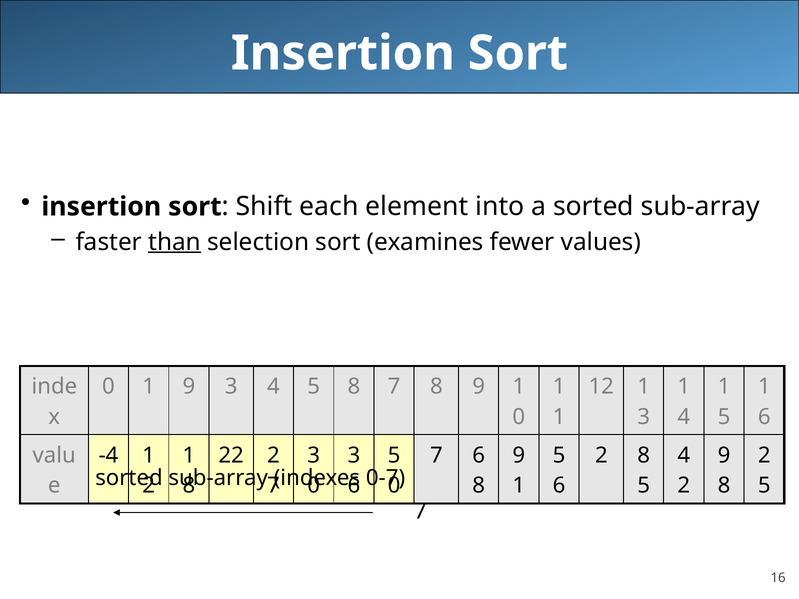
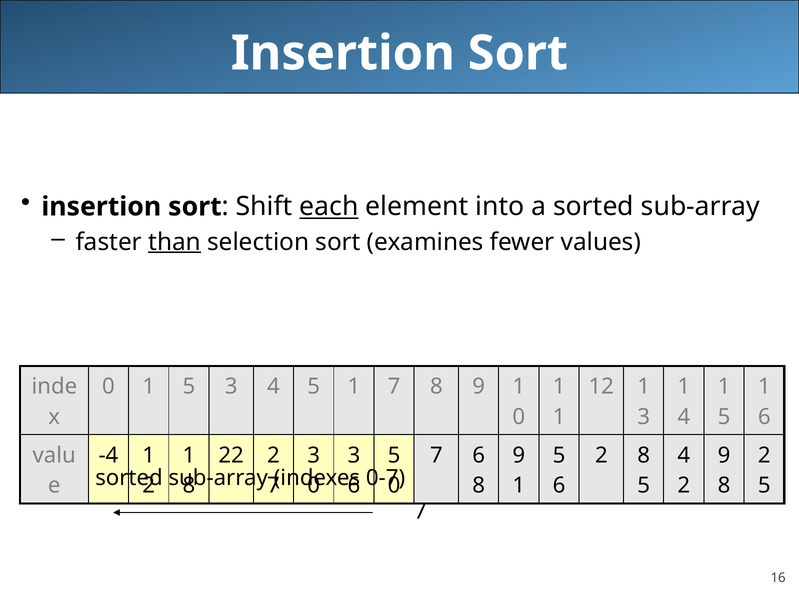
each underline: none -> present (329, 207)
0 1 9: 9 -> 5 (189, 387)
4 5 8: 8 -> 1 (354, 387)
